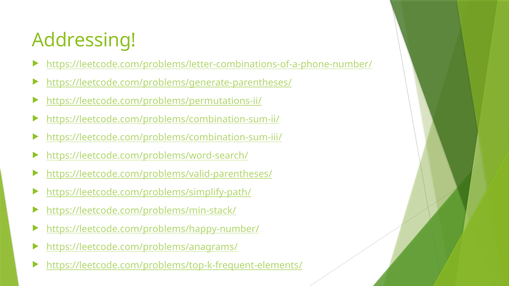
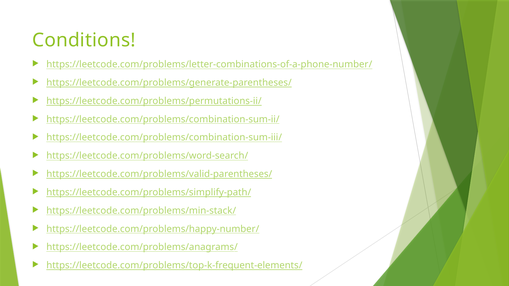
Addressing: Addressing -> Conditions (84, 40)
